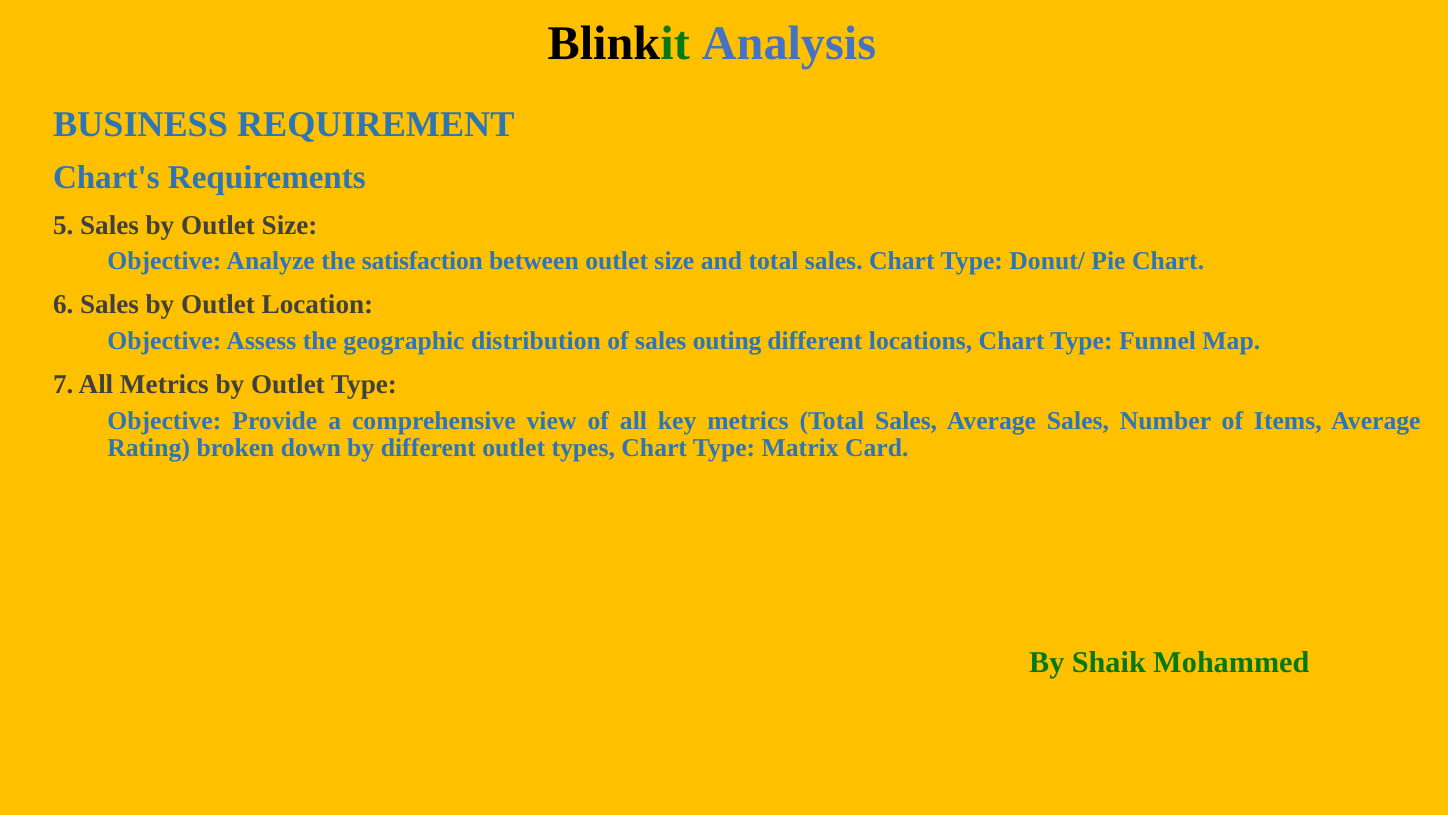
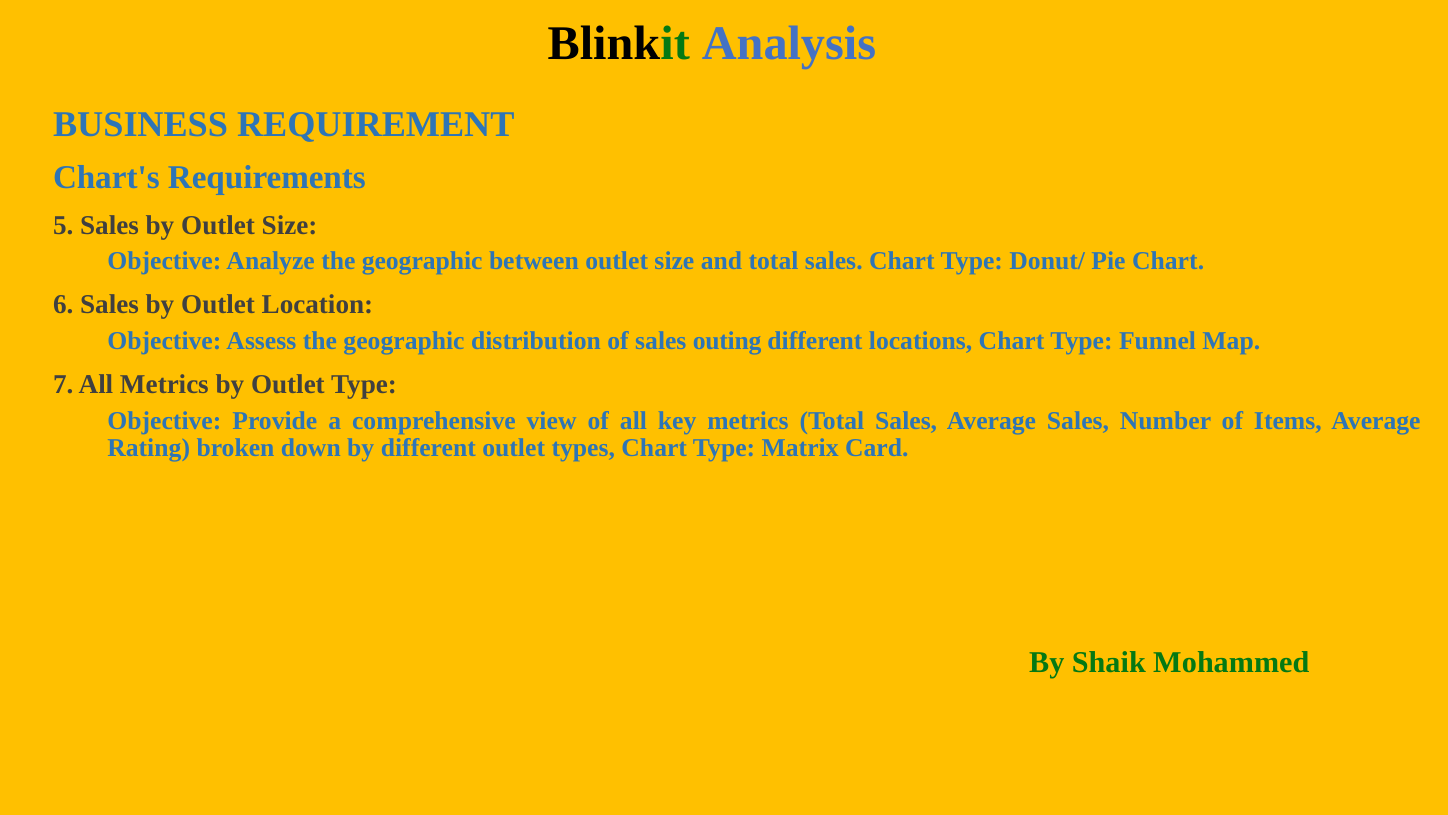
Analyze the satisfaction: satisfaction -> geographic (422, 261)
